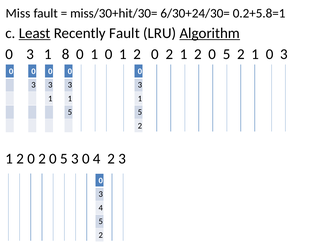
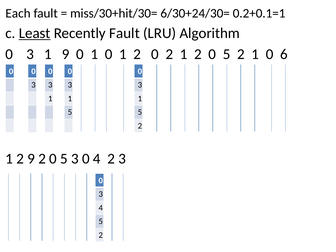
Miss: Miss -> Each (18, 13)
0.2+5.8=1: 0.2+5.8=1 -> 0.2+0.1=1 (259, 13)
Algorithm underline: present -> none (210, 33)
1 8: 8 -> 9 (66, 54)
2 1 0 3: 3 -> 6 (284, 54)
0: 0 -> 9 (31, 159)
